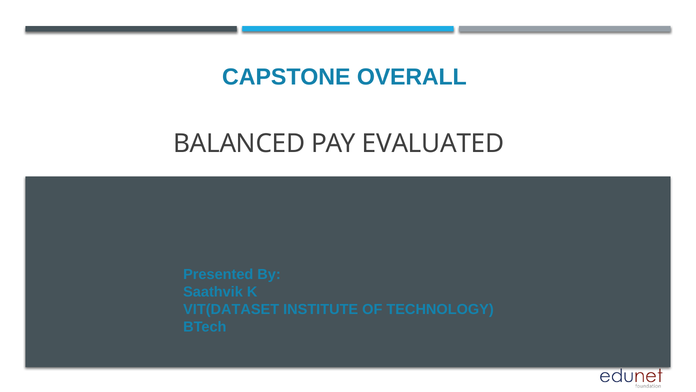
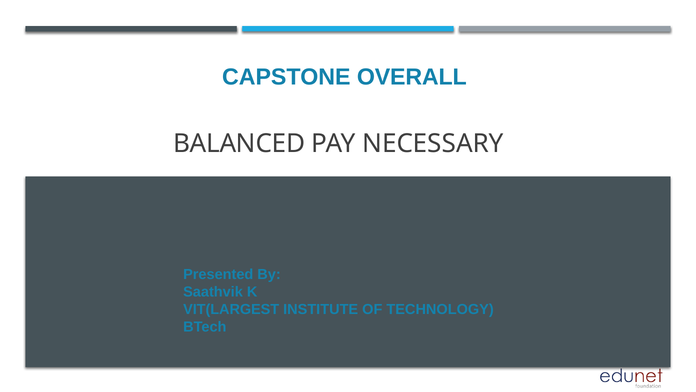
EVALUATED: EVALUATED -> NECESSARY (433, 143)
VIT(DATASET: VIT(DATASET -> VIT(LARGEST (231, 309)
